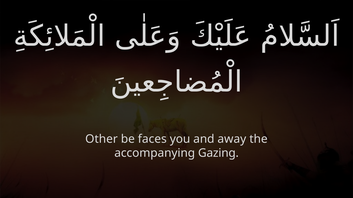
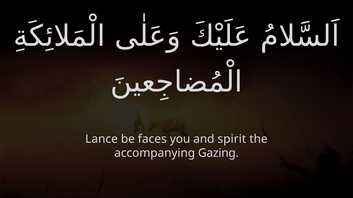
Other: Other -> Lance (102, 139)
away: away -> spirit (232, 139)
